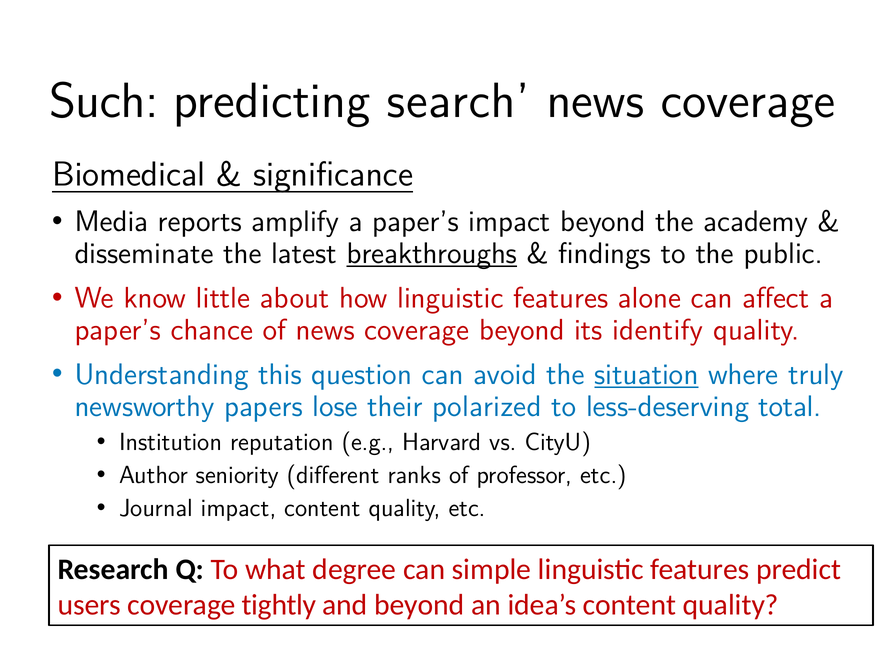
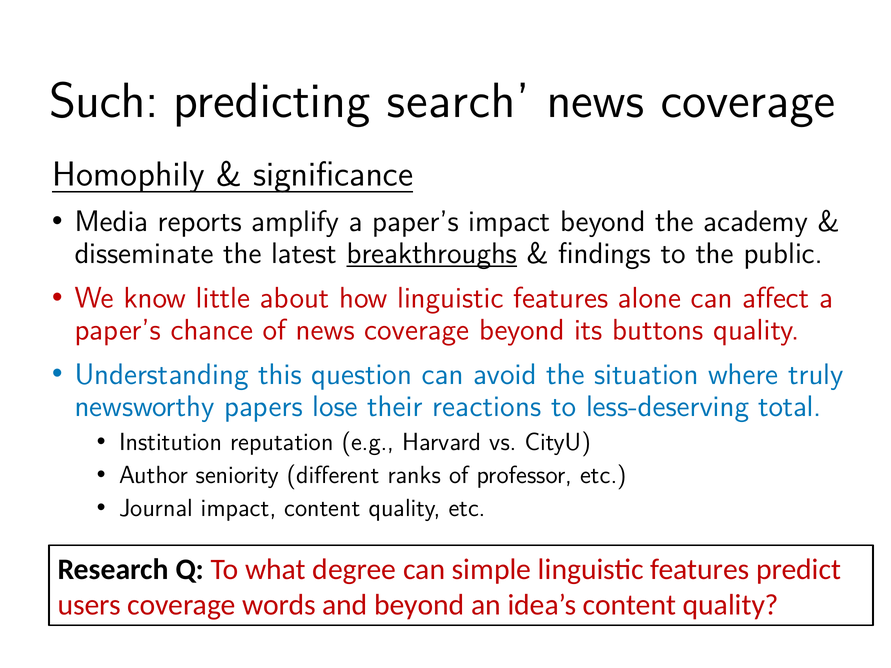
Biomedical: Biomedical -> Homophily (128, 174)
identify: identify -> buttons (658, 330)
situation underline: present -> none (646, 375)
polarized: polarized -> reactions (487, 407)
tightly: tightly -> words (279, 605)
